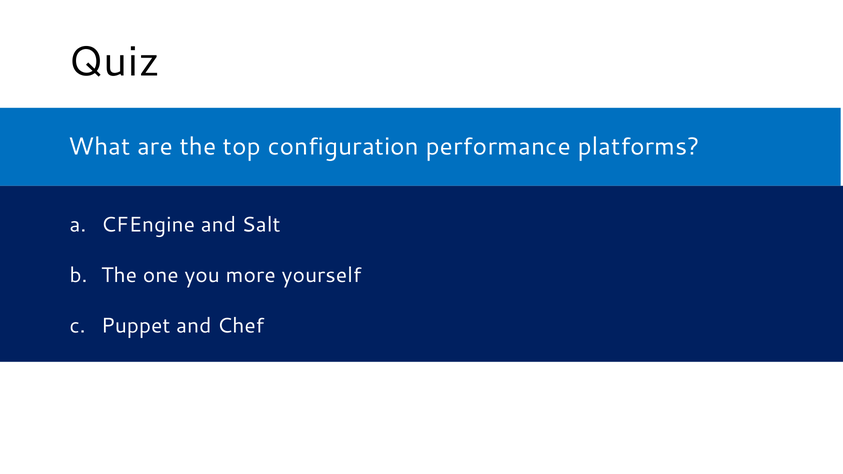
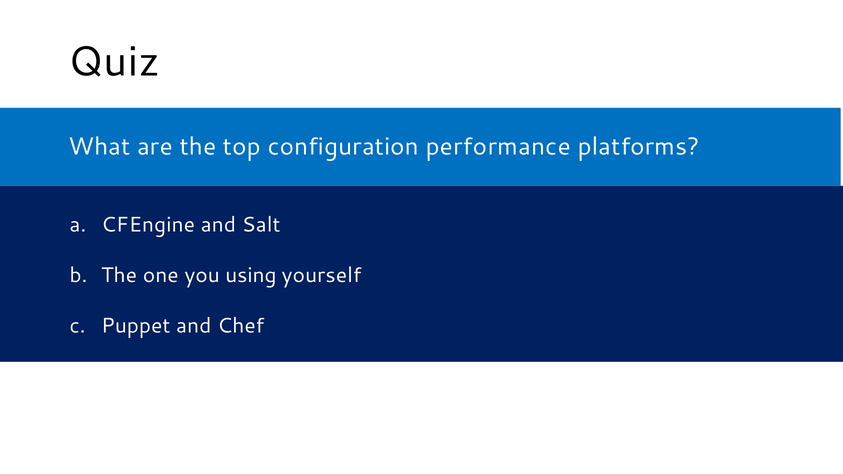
more: more -> using (251, 275)
